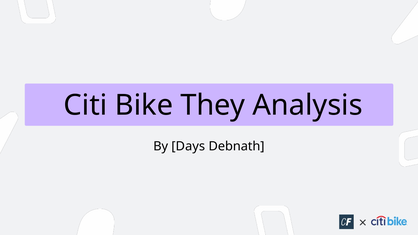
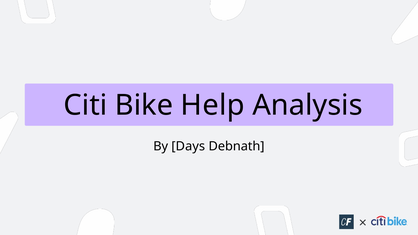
They: They -> Help (213, 105)
